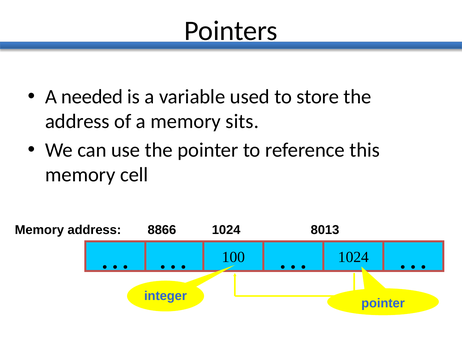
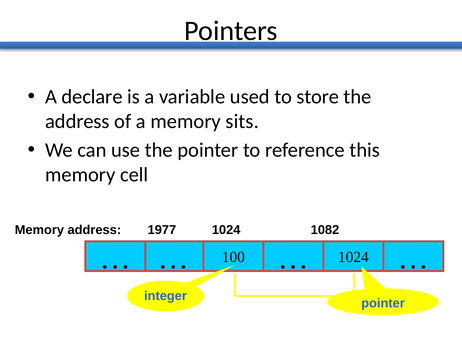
needed: needed -> declare (92, 97)
8866: 8866 -> 1977 (162, 230)
8013: 8013 -> 1082 (325, 230)
